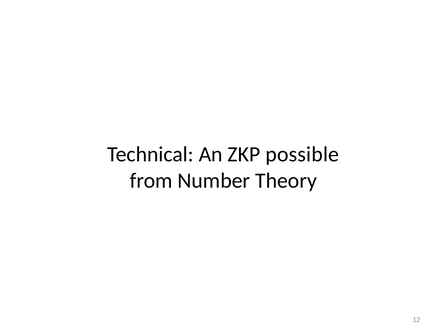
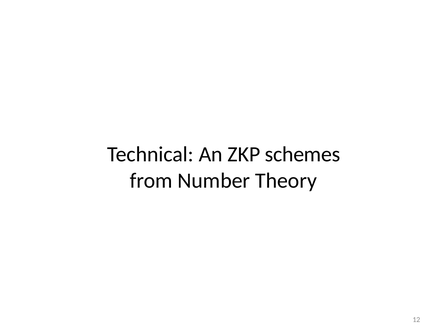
possible: possible -> schemes (303, 155)
